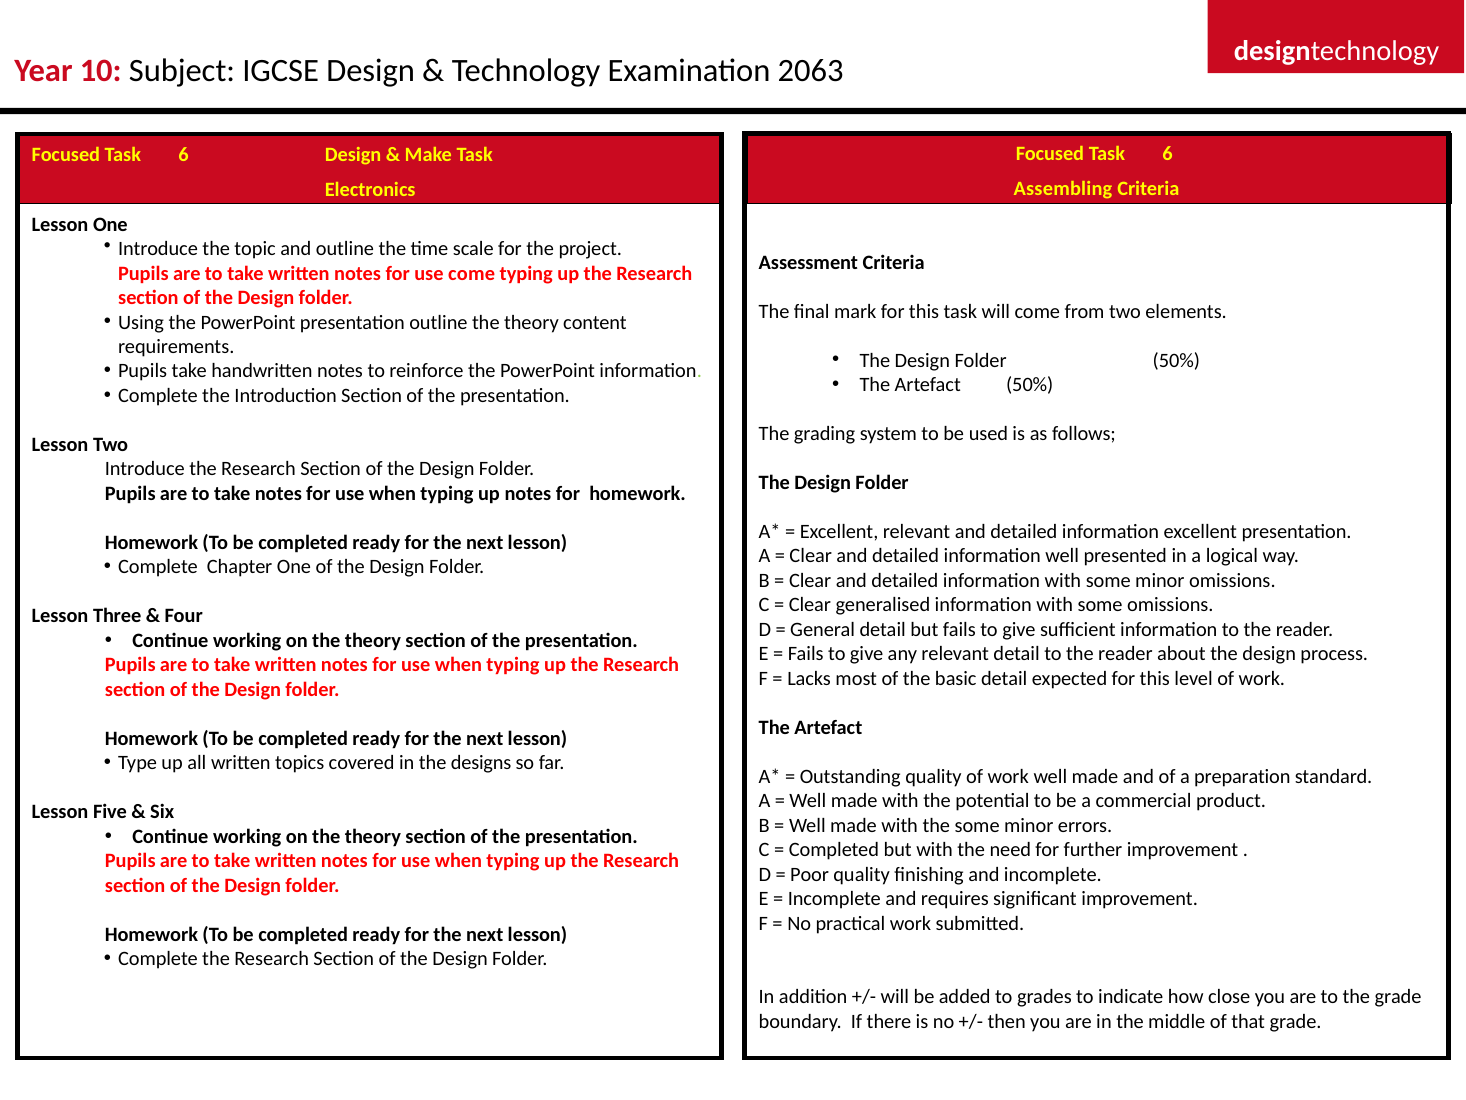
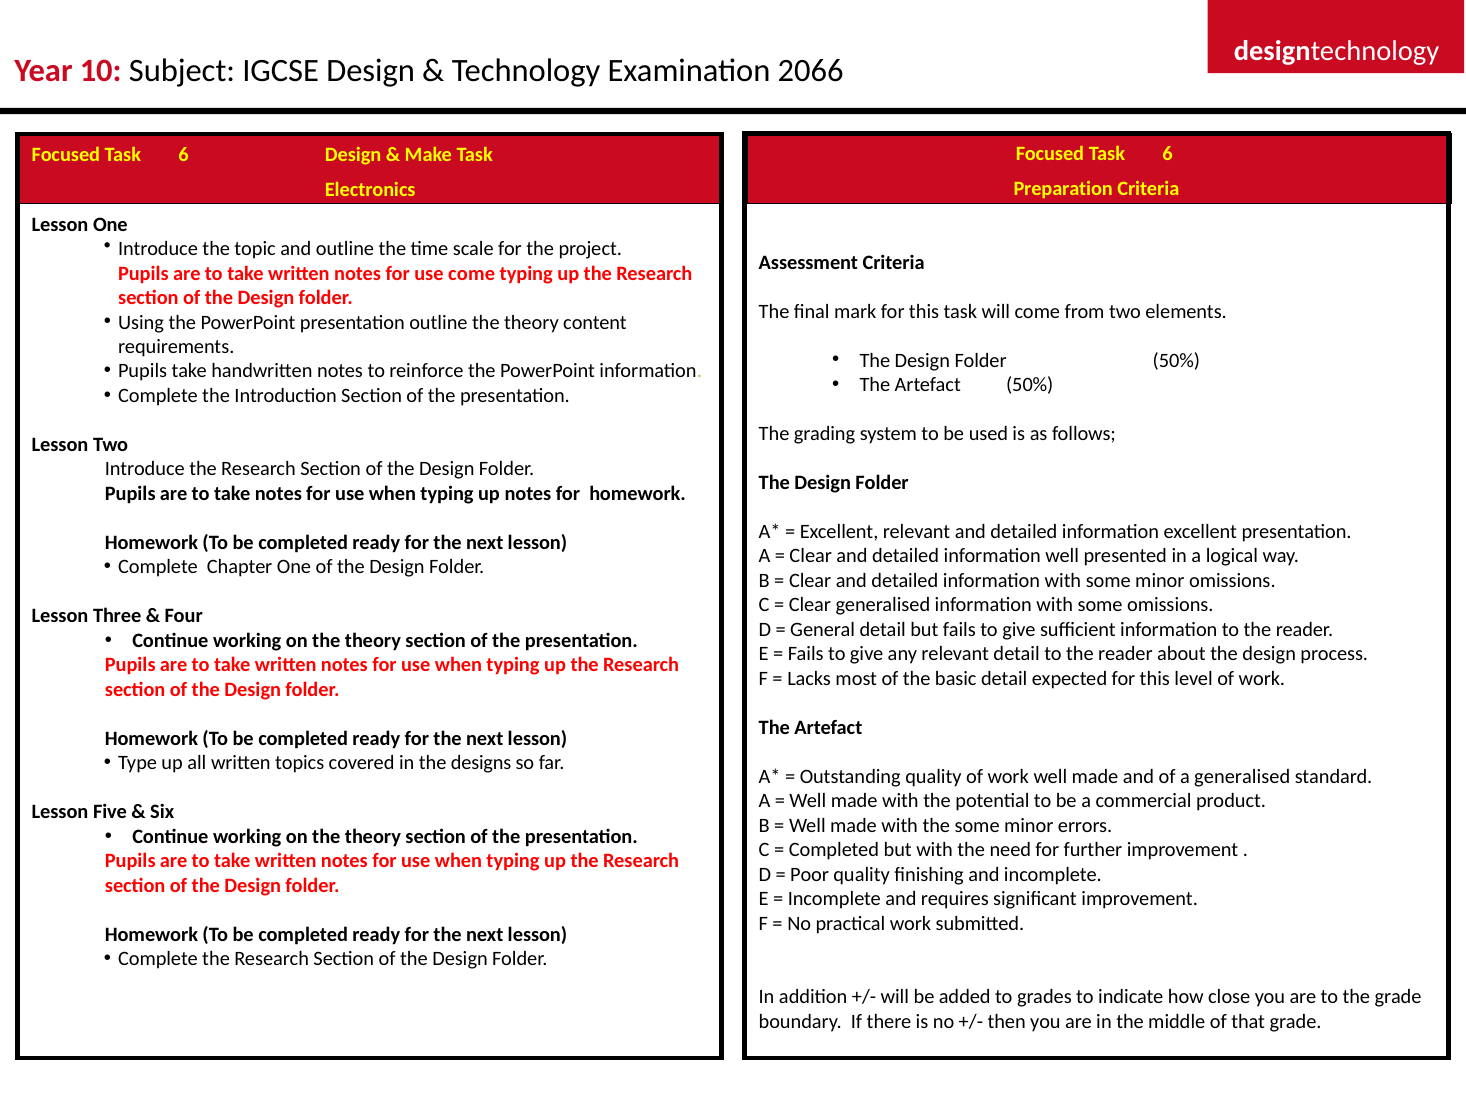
2063: 2063 -> 2066 (811, 71)
Assembling: Assembling -> Preparation (1063, 189)
a preparation: preparation -> generalised (1242, 776)
